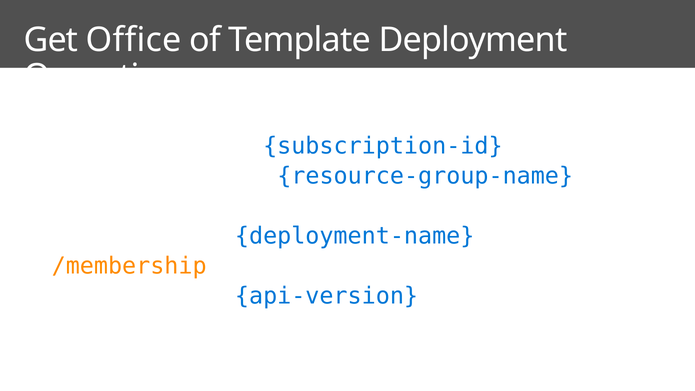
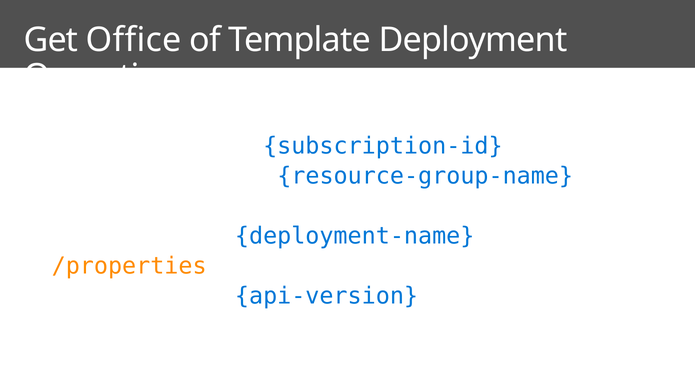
/membership: /membership -> /properties (129, 266)
